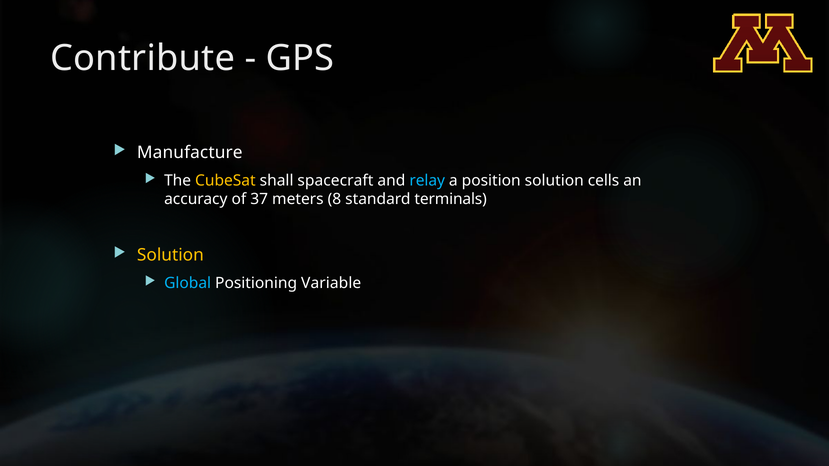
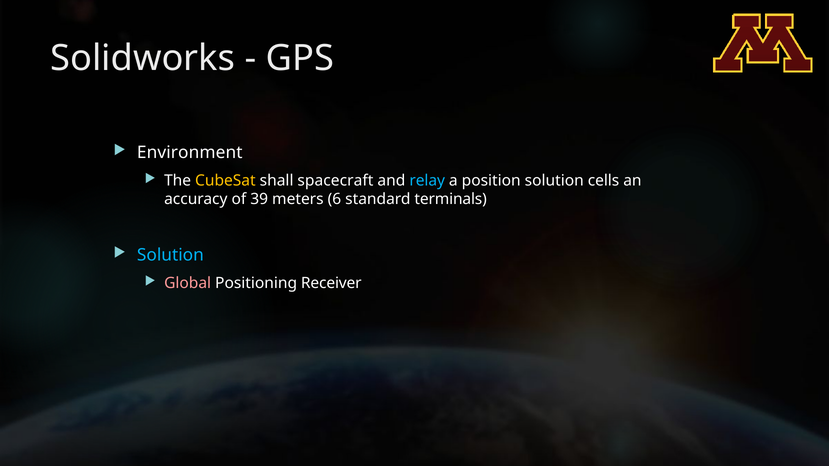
Contribute: Contribute -> Solidworks (143, 58)
Manufacture: Manufacture -> Environment (190, 153)
37: 37 -> 39 (259, 199)
8: 8 -> 6 (334, 199)
Solution colour: yellow -> light blue (170, 255)
Global colour: light blue -> pink (188, 283)
Variable: Variable -> Receiver (331, 283)
